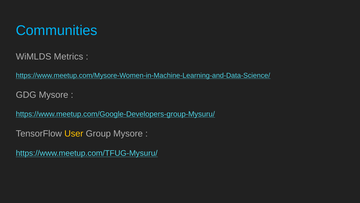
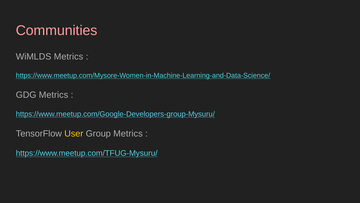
Communities colour: light blue -> pink (57, 31)
GDG Mysore: Mysore -> Metrics (54, 95)
Group Mysore: Mysore -> Metrics (128, 133)
